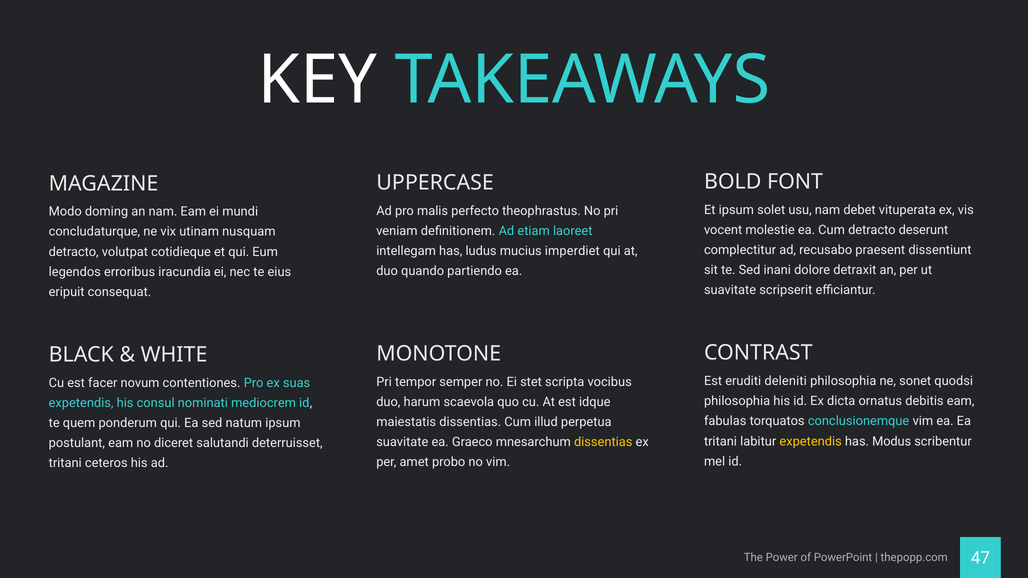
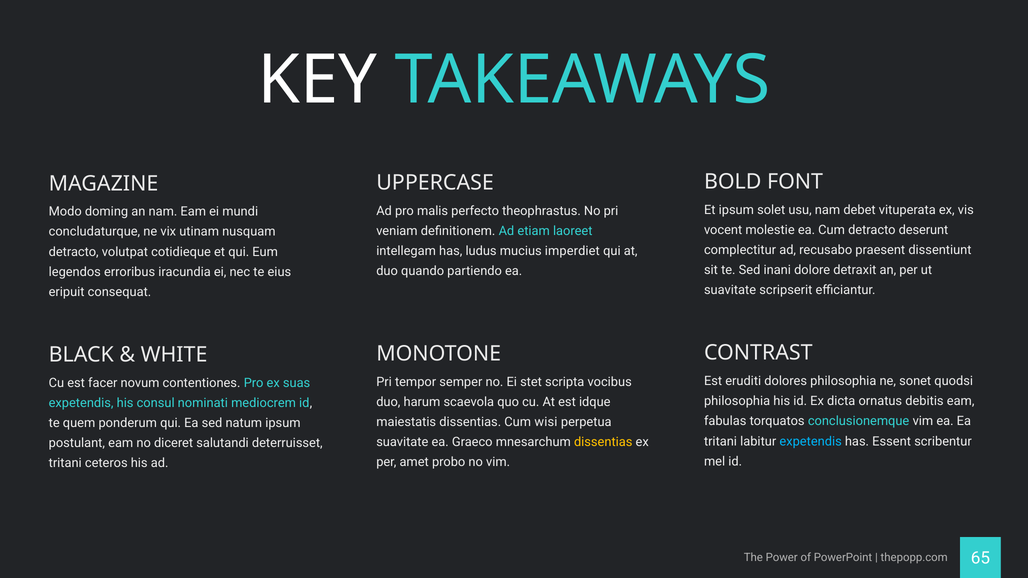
deleniti: deleniti -> dolores (786, 381)
illud: illud -> wisi (546, 422)
expetendis colour: yellow -> light blue (811, 441)
Modus: Modus -> Essent (892, 441)
47: 47 -> 65 (980, 558)
